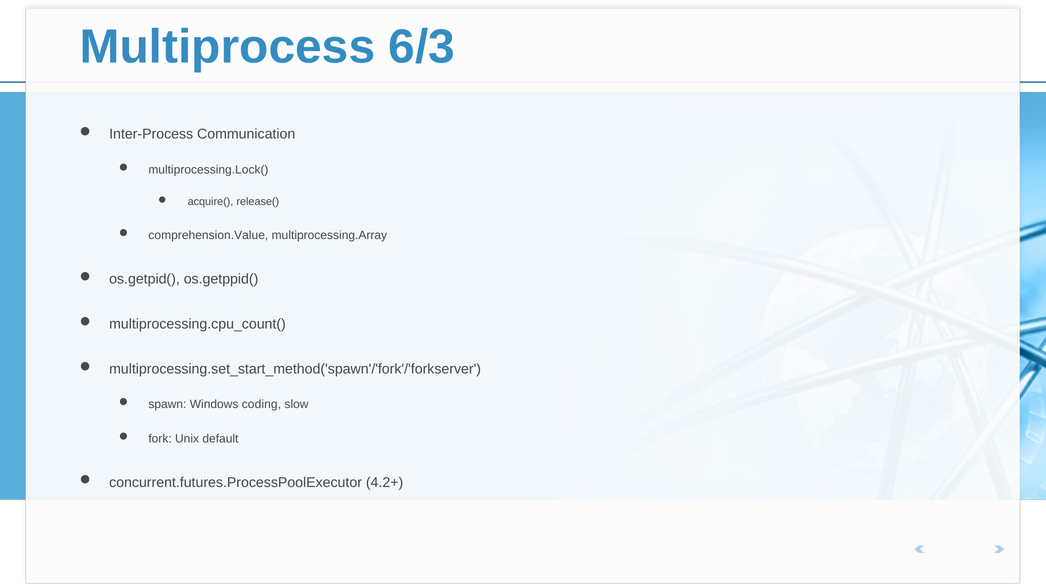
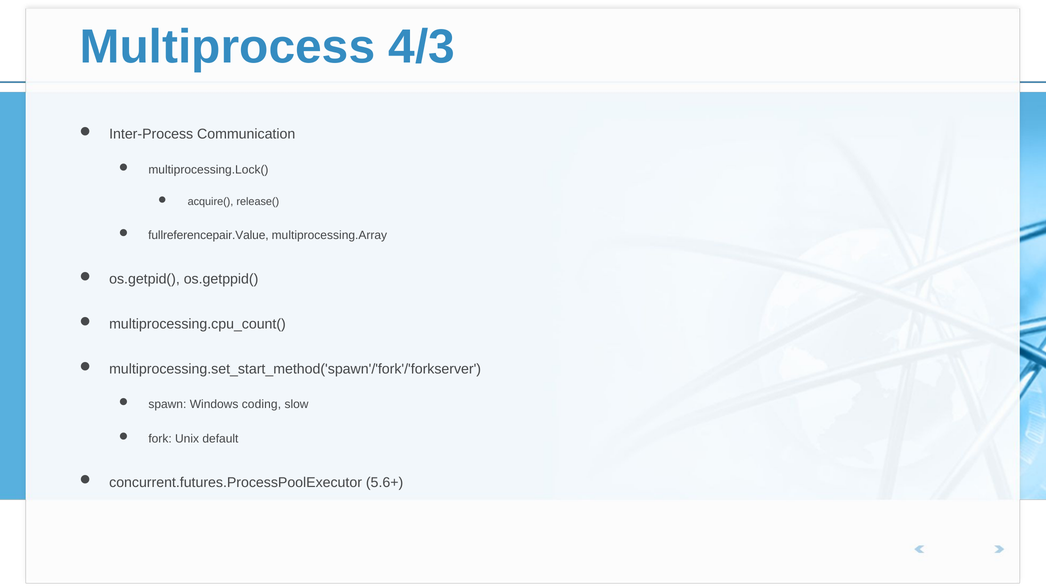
6/3: 6/3 -> 4/3 (422, 47)
comprehension.Value: comprehension.Value -> fullreferencepair.Value (208, 236)
4.2+: 4.2+ -> 5.6+ (385, 483)
